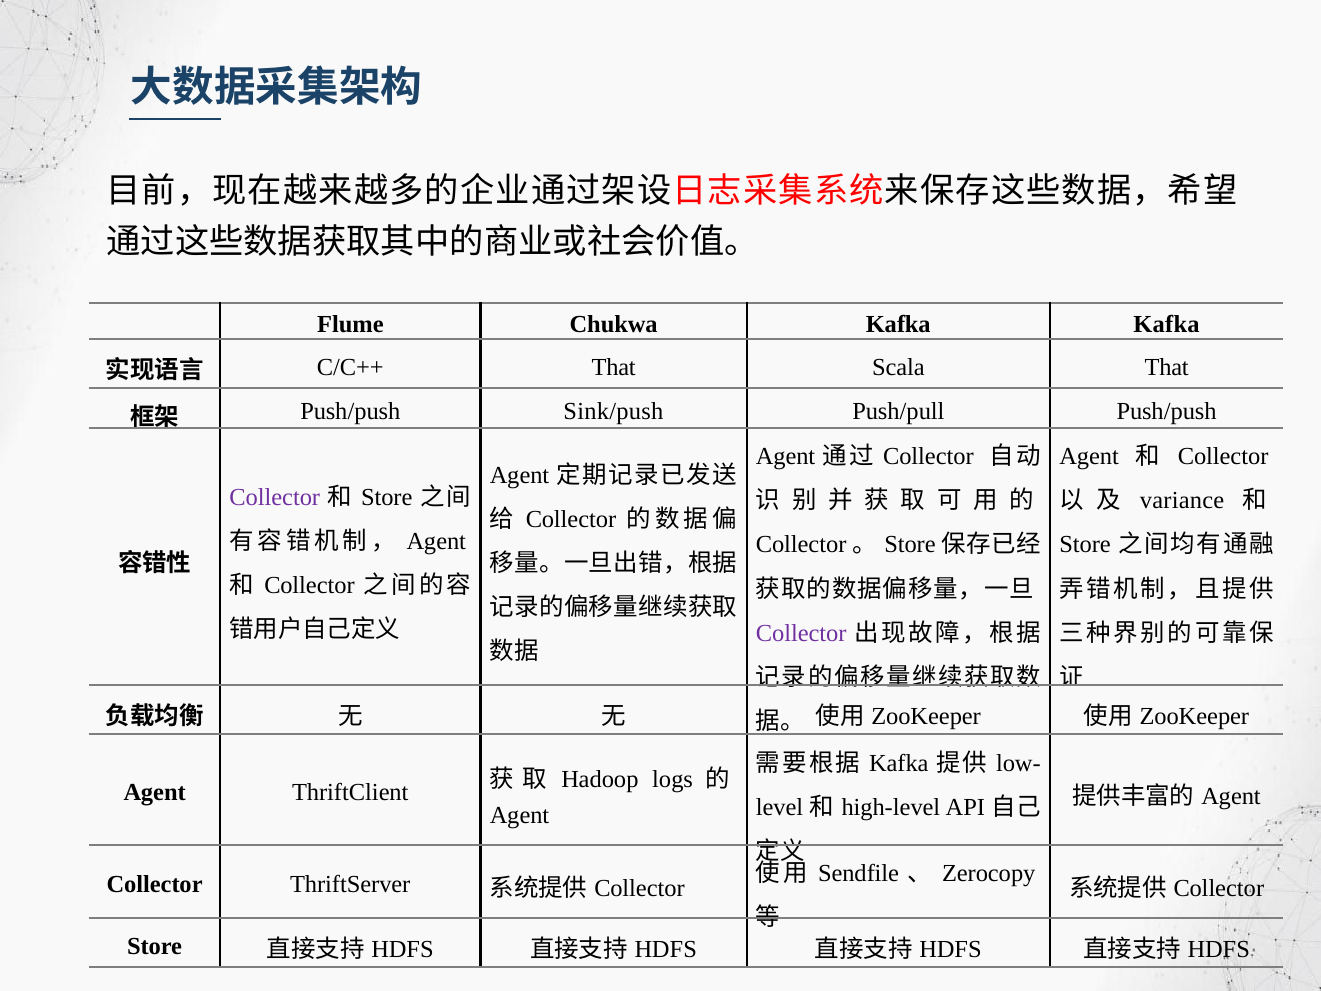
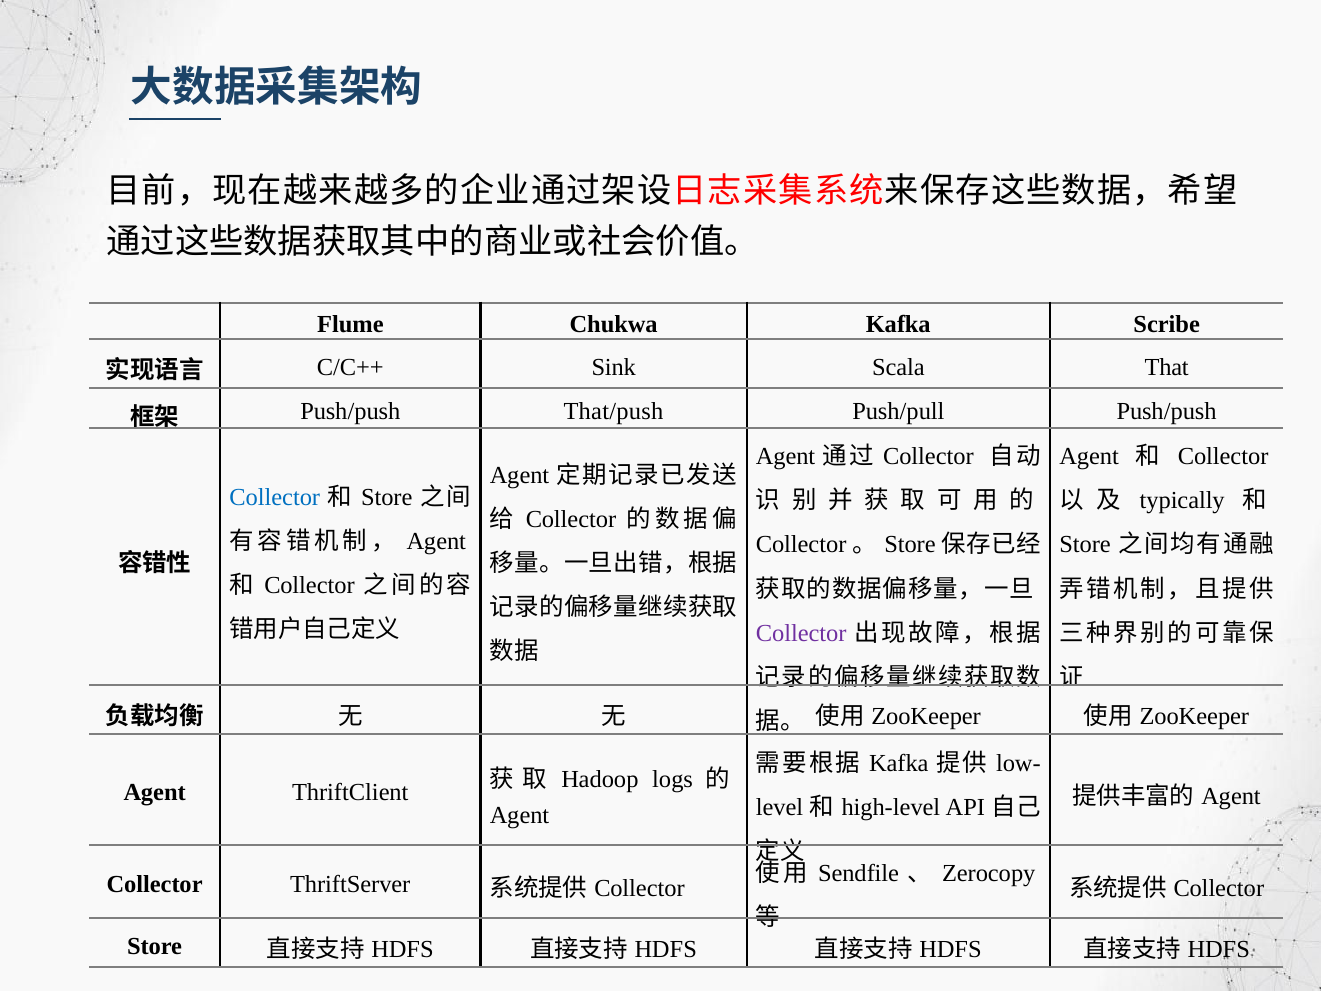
Kafka Kafka: Kafka -> Scribe (1167, 324)
C/C++ That: That -> Sink (614, 367)
Sink/push: Sink/push -> That/push (613, 412)
Collector colour: purple -> blue (275, 497)
variance: variance -> typically (1182, 501)
